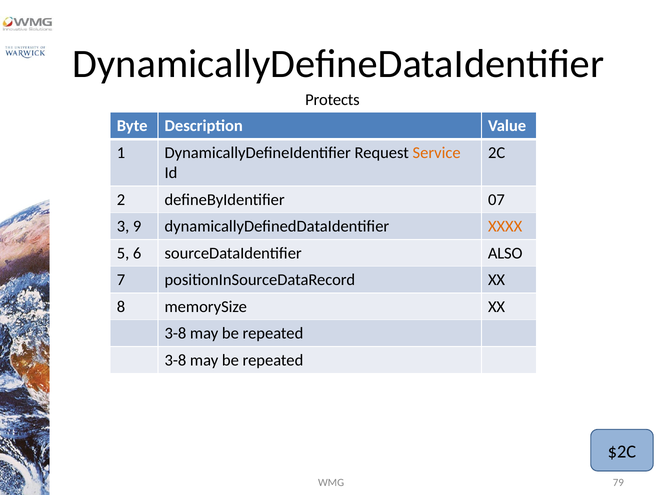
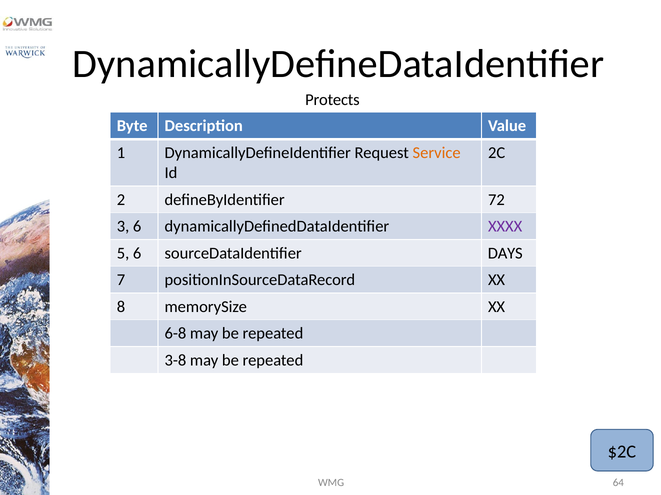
07: 07 -> 72 (496, 200)
3 9: 9 -> 6 (137, 227)
XXXX colour: orange -> purple (505, 227)
ALSO: ALSO -> DAYS (505, 254)
3-8: 3-8 -> 6-8 (175, 334)
79: 79 -> 64 (618, 483)
